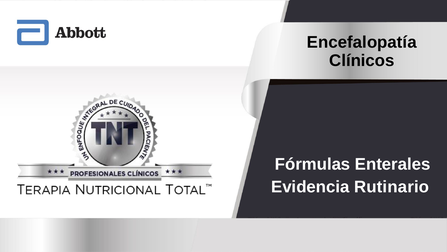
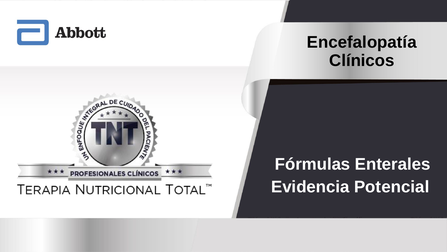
Rutinario: Rutinario -> Potencial (392, 187)
